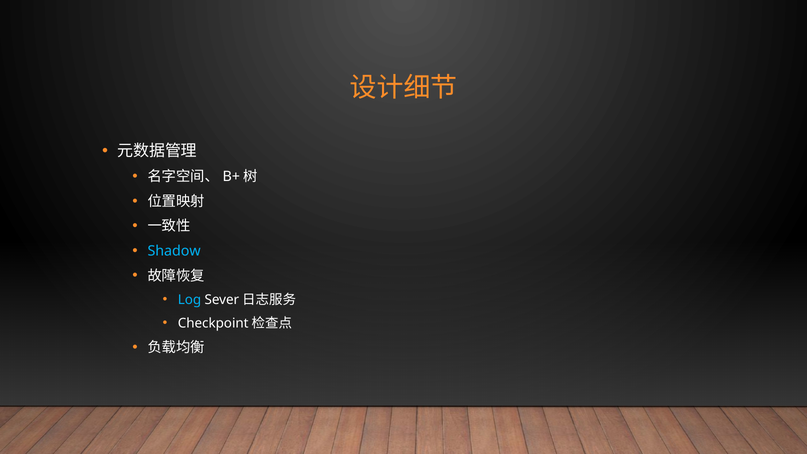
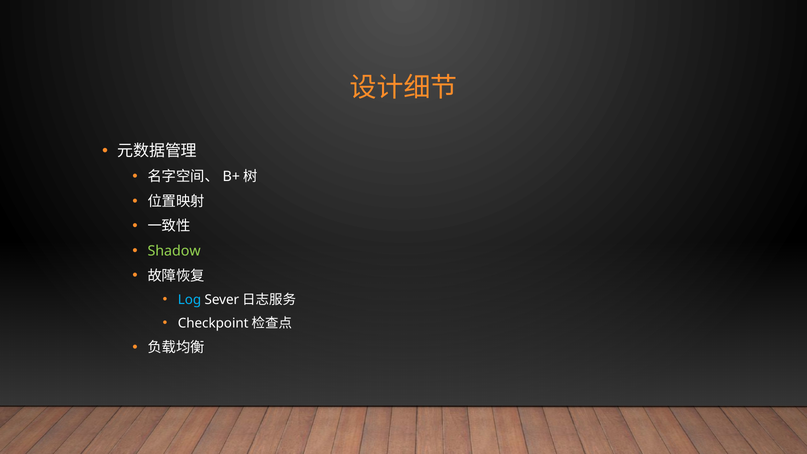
Shadow colour: light blue -> light green (174, 251)
